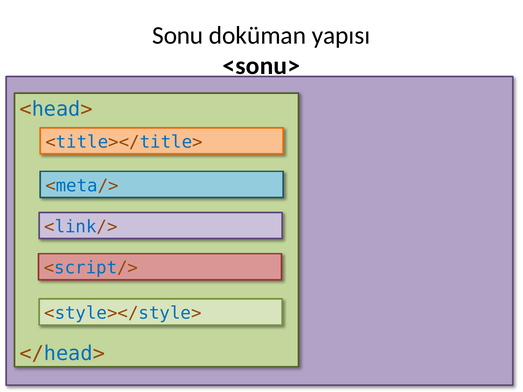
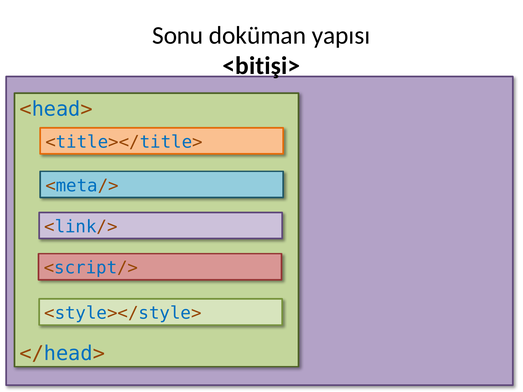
<sonu>: <sonu> -> <bitişi> (261, 66)
